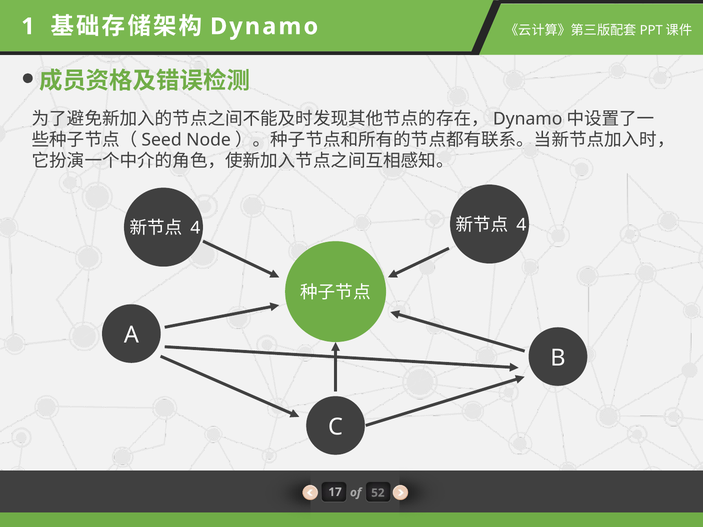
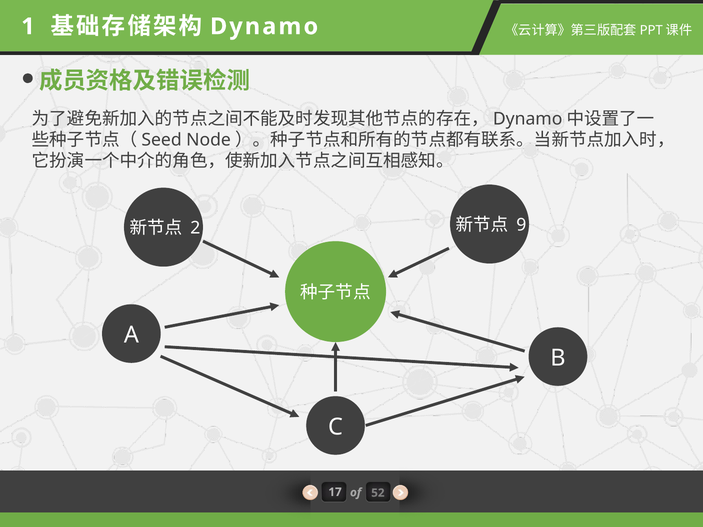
4: 4 -> 2 (195, 228)
4: 4 -> 9 (521, 225)
